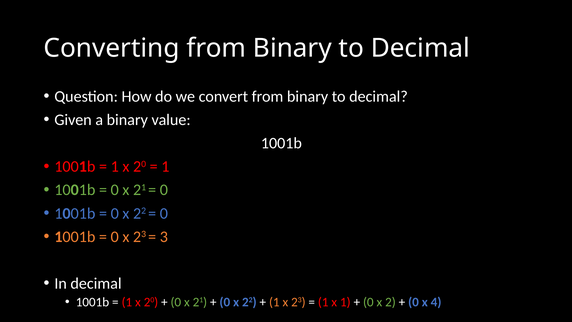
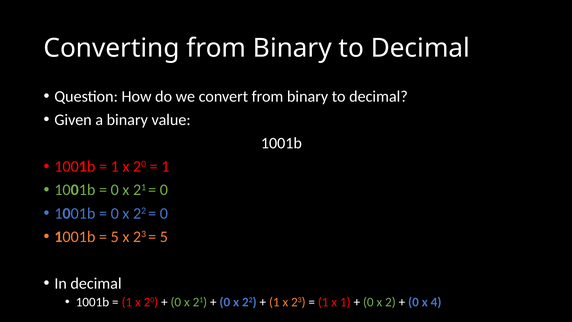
0: 0 -> 5 (115, 237)
3: 3 -> 5 (164, 237)
